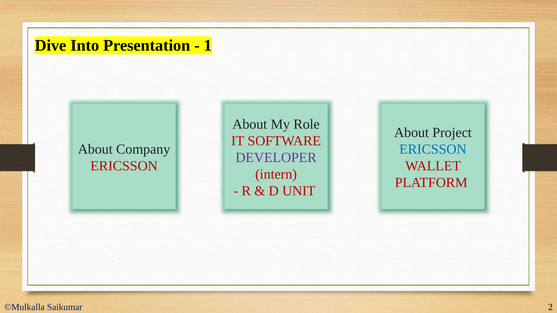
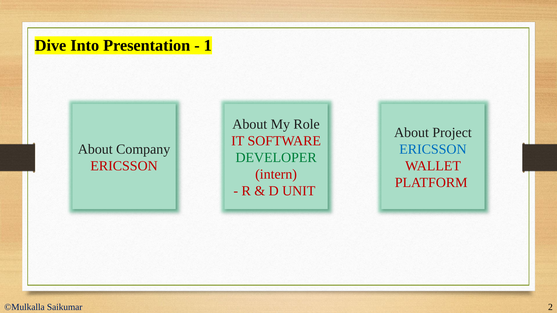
DEVELOPER colour: purple -> green (276, 158)
